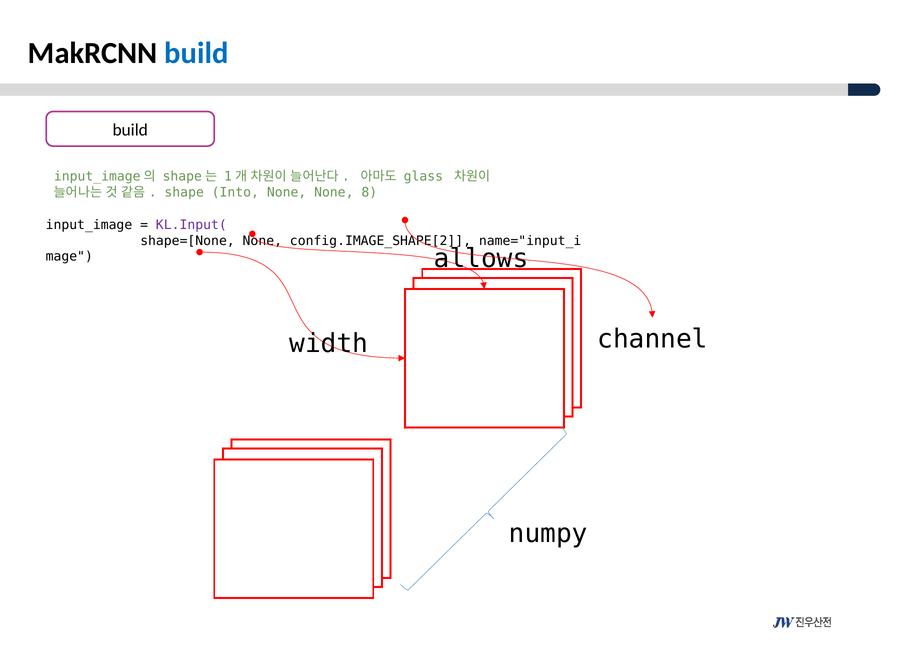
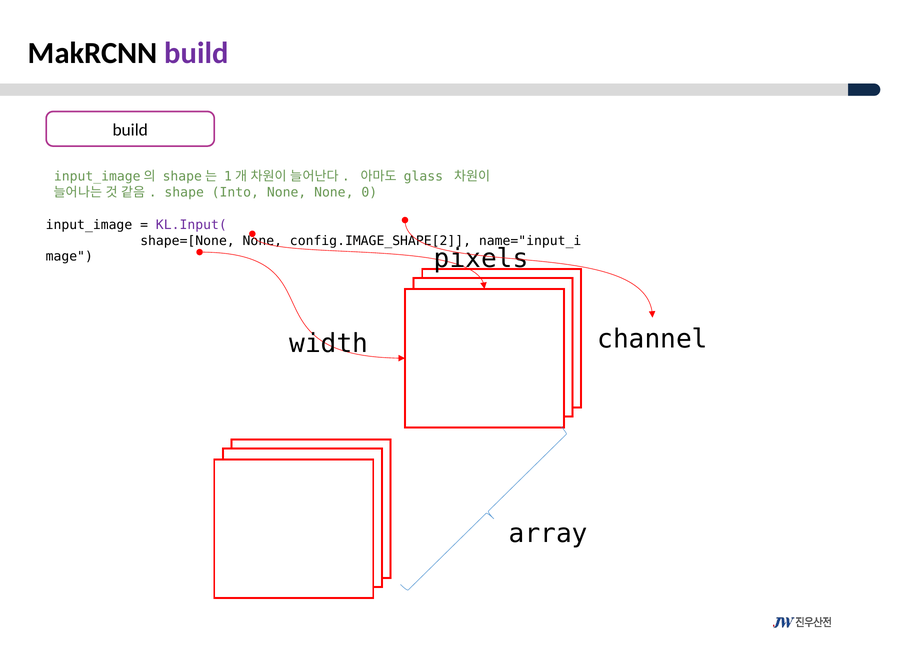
build colour: blue -> purple (196, 53)
8: 8 -> 0 (369, 192)
allows: allows -> pixels (481, 258)
numpy: numpy -> array (548, 533)
